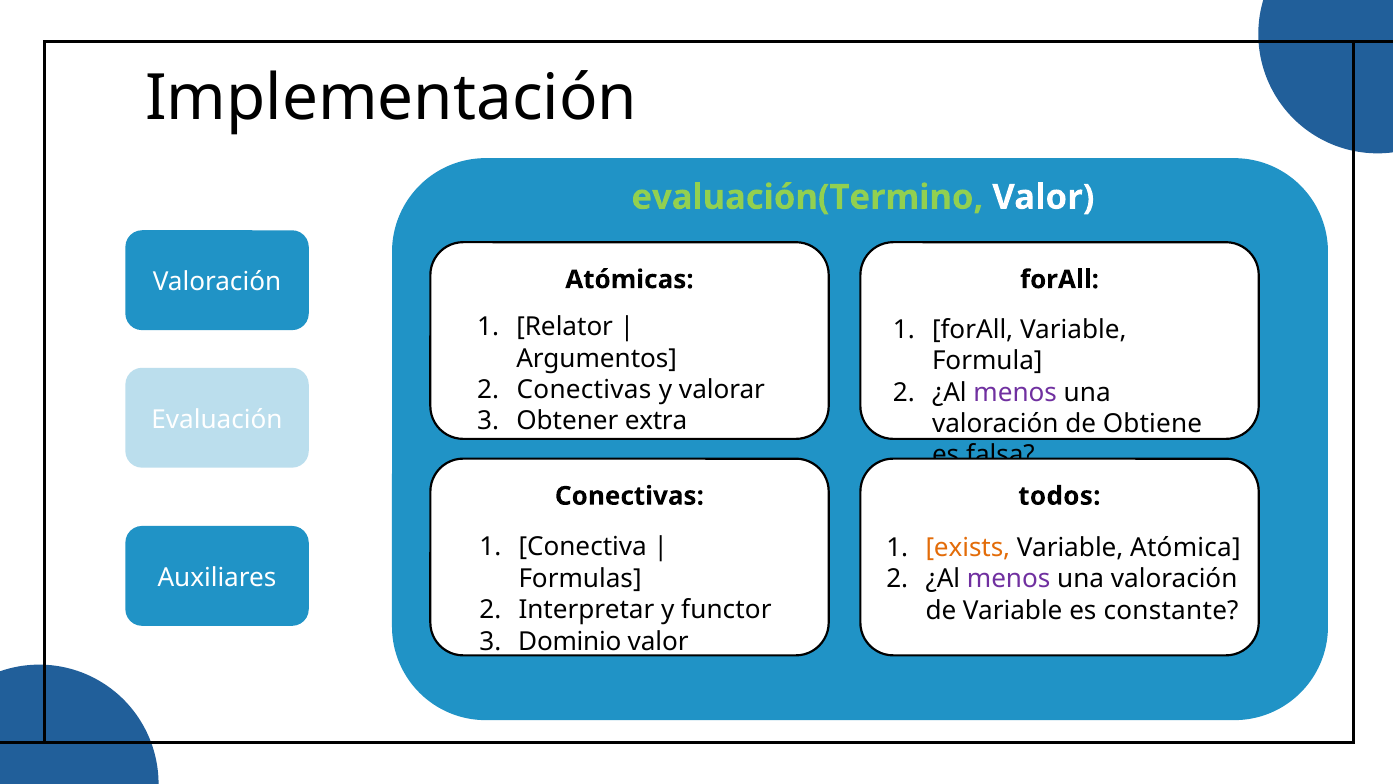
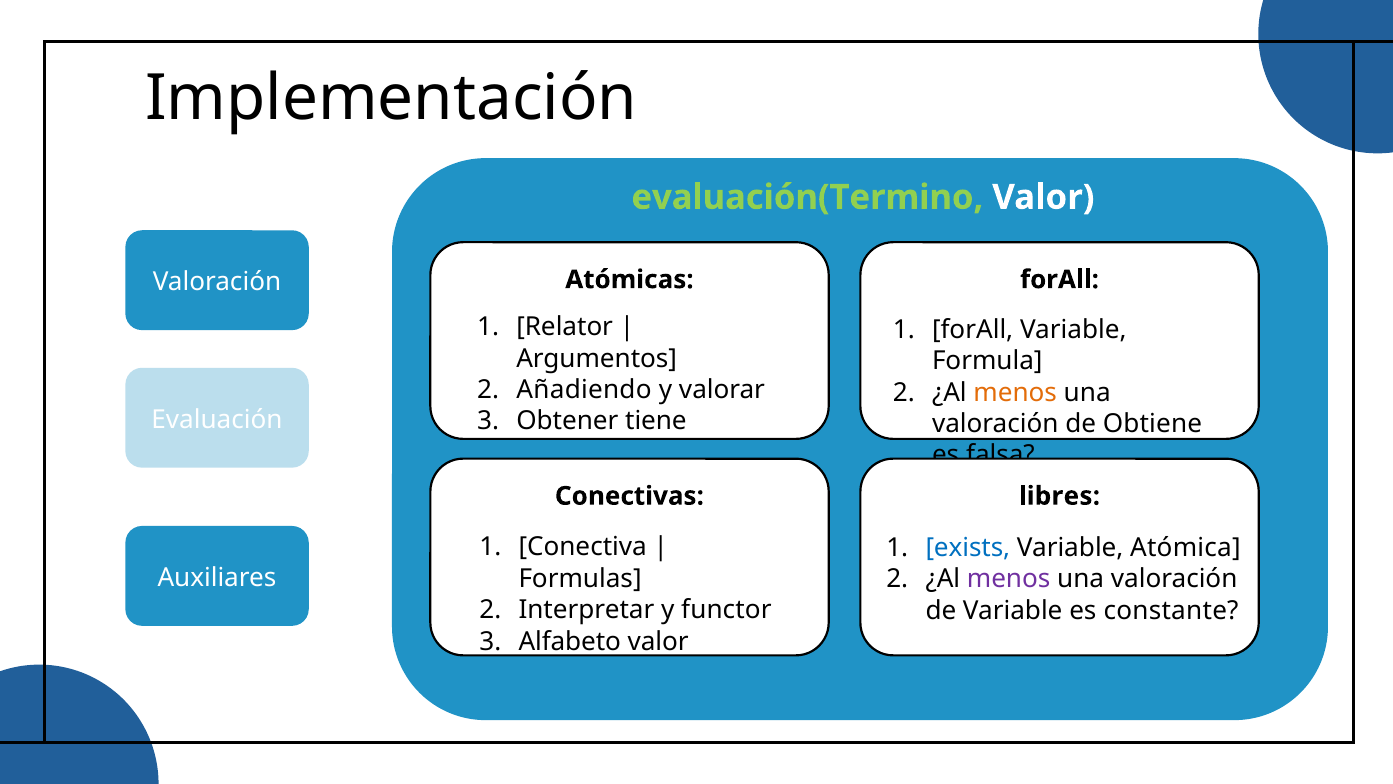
Conectivas: Conectivas -> Añadiendo (584, 390)
menos colour: purple -> orange (1015, 392)
extra: extra -> tiene (656, 421)
todos: todos -> libres (1059, 496)
exists colour: orange -> blue (968, 547)
Dominio: Dominio -> Alfabeto (570, 641)
